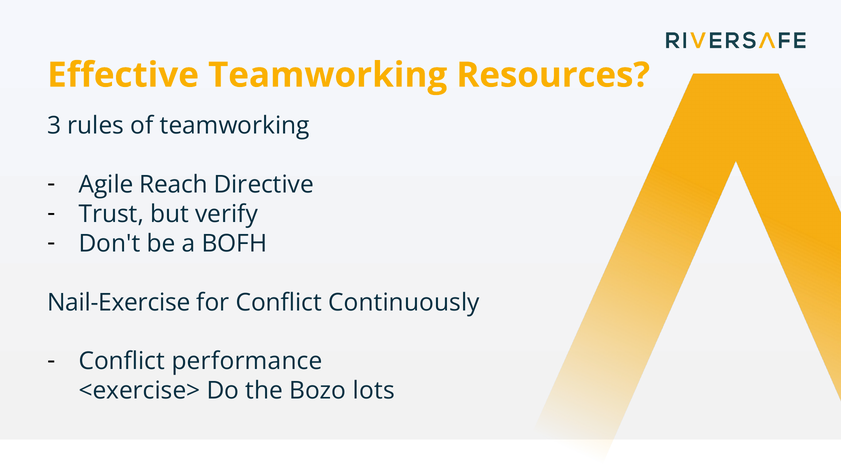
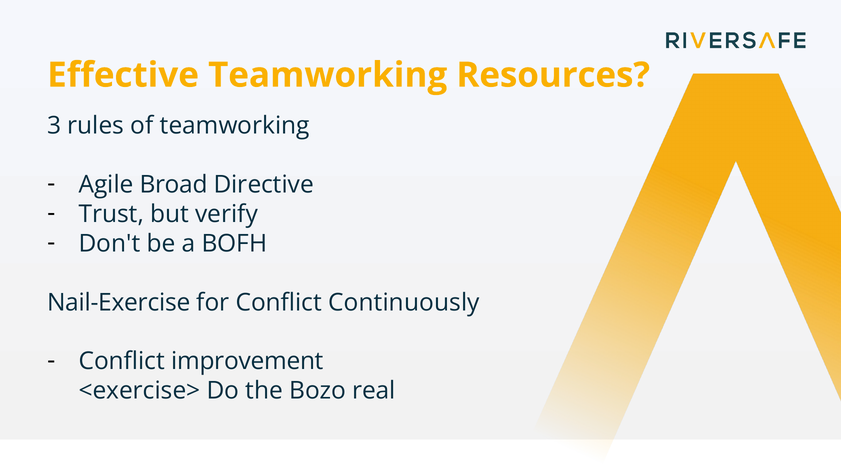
Reach: Reach -> Broad (174, 185)
performance: performance -> improvement (247, 361)
lots: lots -> real (374, 391)
